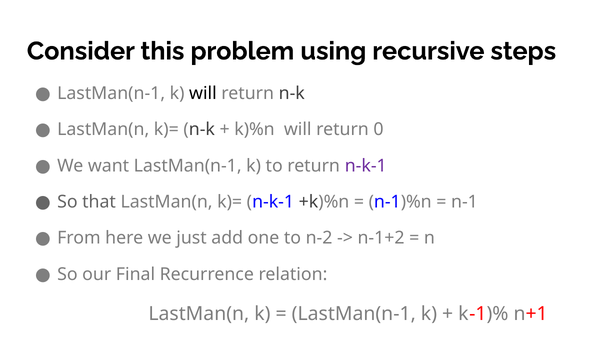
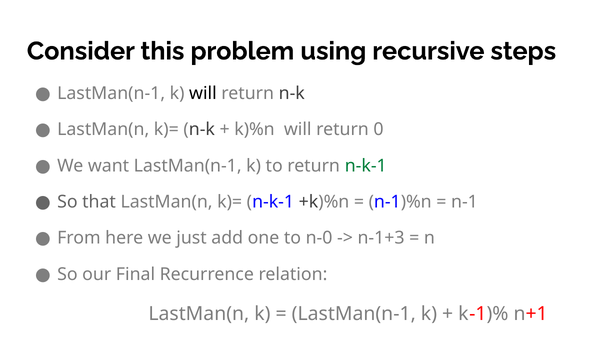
n-k-1 colour: purple -> green (366, 166)
n-2: n-2 -> n-0 (319, 238)
n-1+2: n-1+2 -> n-1+3 (381, 238)
